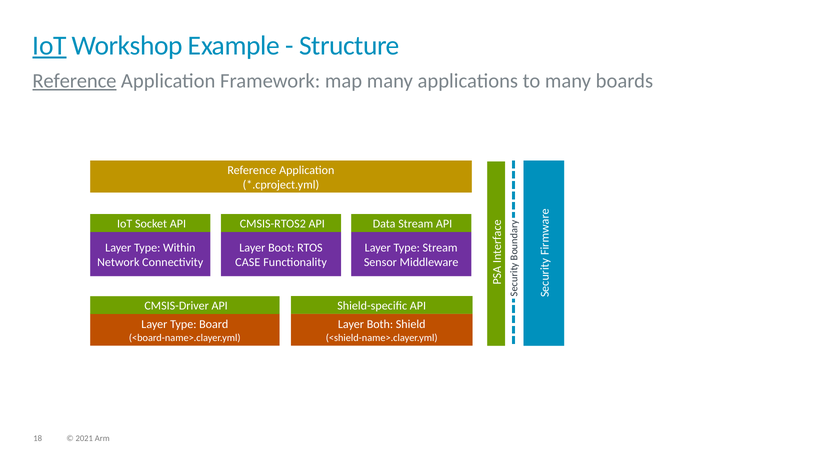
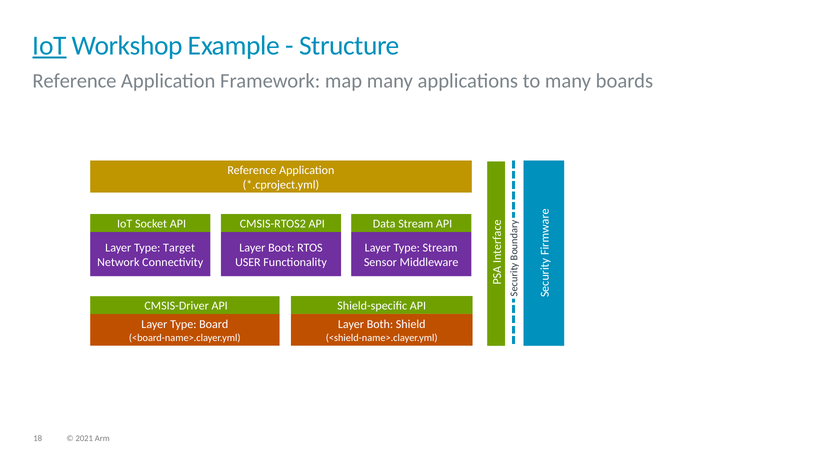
Reference underline: present -> none (74, 81)
Within: Within -> Target (179, 248)
CASE: CASE -> USER (248, 262)
